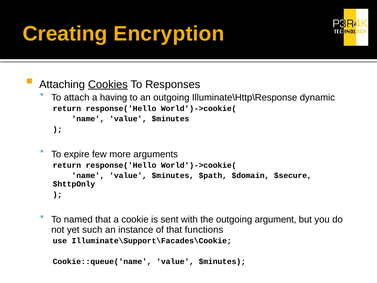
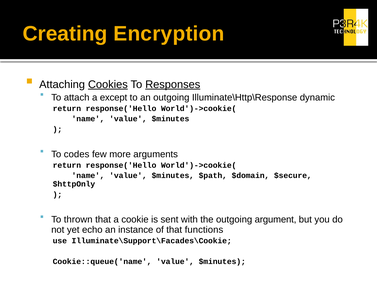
Responses underline: none -> present (173, 84)
having: having -> except (114, 97)
expire: expire -> codes (77, 154)
named: named -> thrown (78, 219)
such: such -> echo (92, 230)
